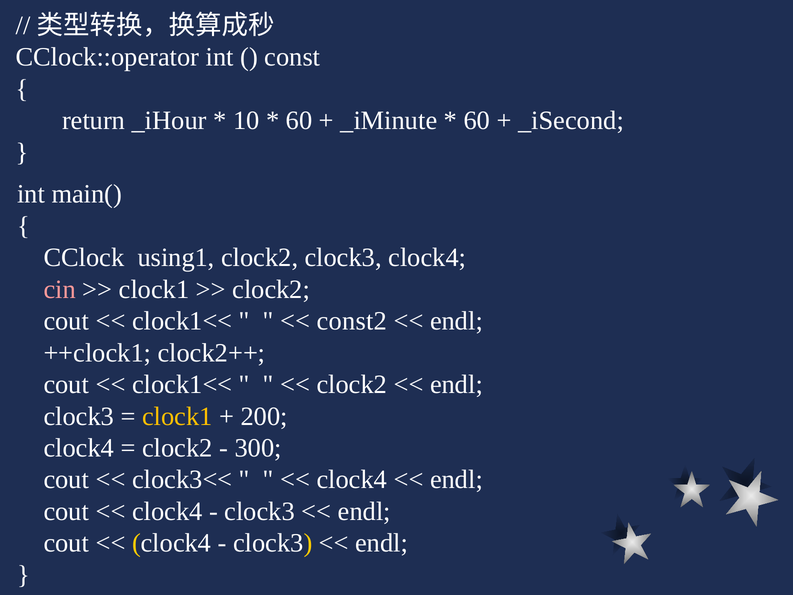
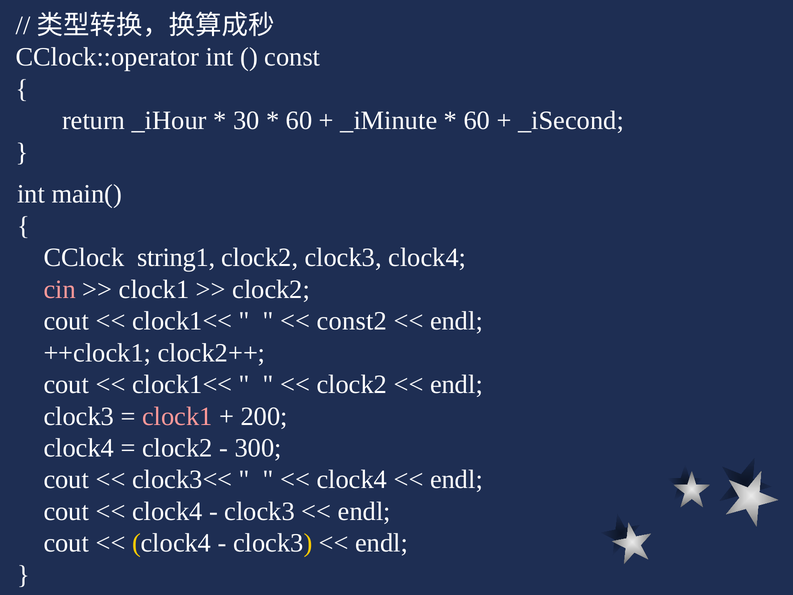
10: 10 -> 30 (246, 121)
using1: using1 -> string1 (176, 258)
clock1 colour: yellow -> pink (177, 416)
